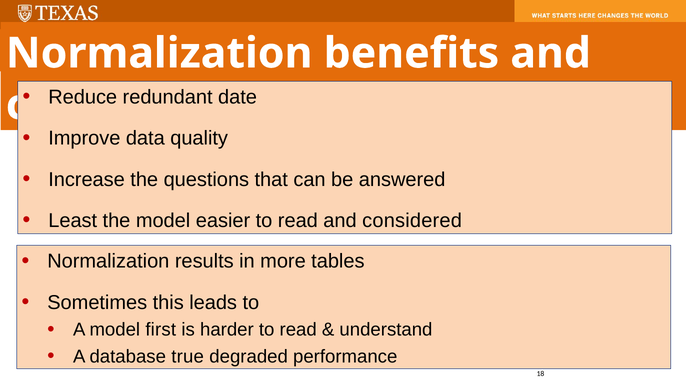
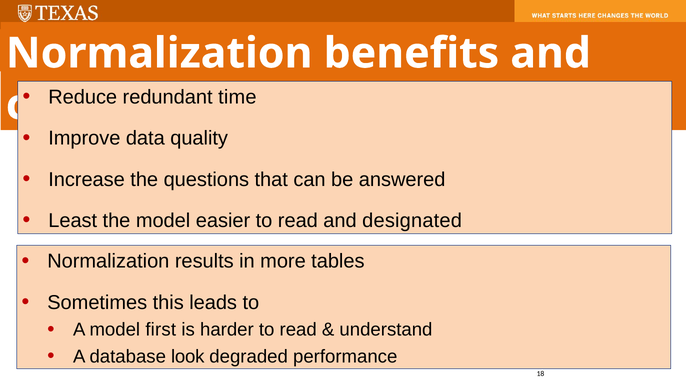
date: date -> time (237, 97)
considered: considered -> designated (412, 221)
true: true -> look (188, 356)
